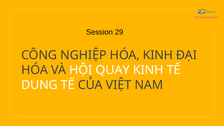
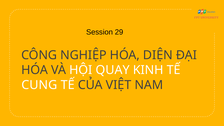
HÓA KINH: KINH -> DIỆN (158, 55)
DUNG: DUNG -> CUNG (39, 85)
